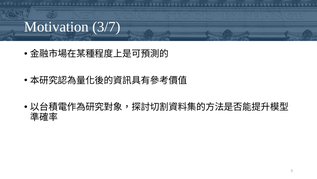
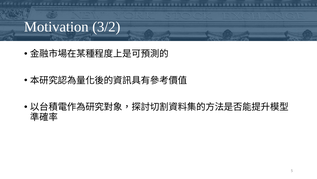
3/7: 3/7 -> 3/2 (106, 27)
